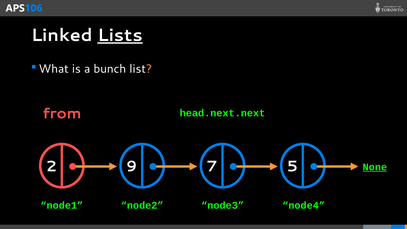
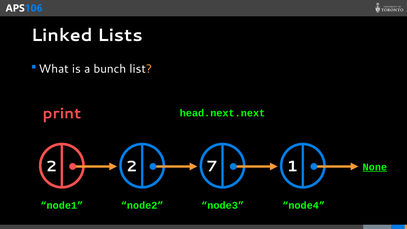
Lists underline: present -> none (120, 35)
from: from -> print (62, 113)
2 9: 9 -> 2 (132, 167)
5: 5 -> 1 (292, 167)
